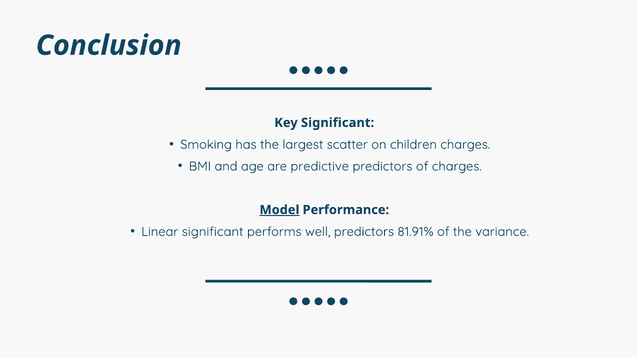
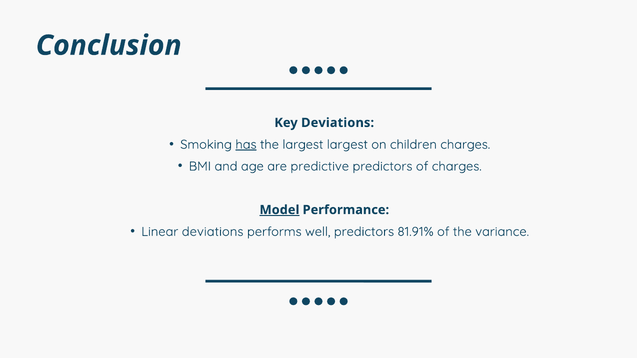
Key Significant: Significant -> Deviations (338, 123)
has underline: none -> present (246, 145)
largest scatter: scatter -> largest (347, 145)
Linear significant: significant -> deviations (213, 232)
